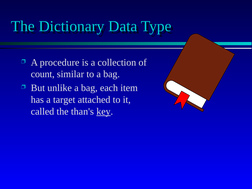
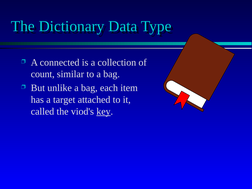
procedure: procedure -> connected (60, 62)
than's: than's -> viod's (82, 111)
